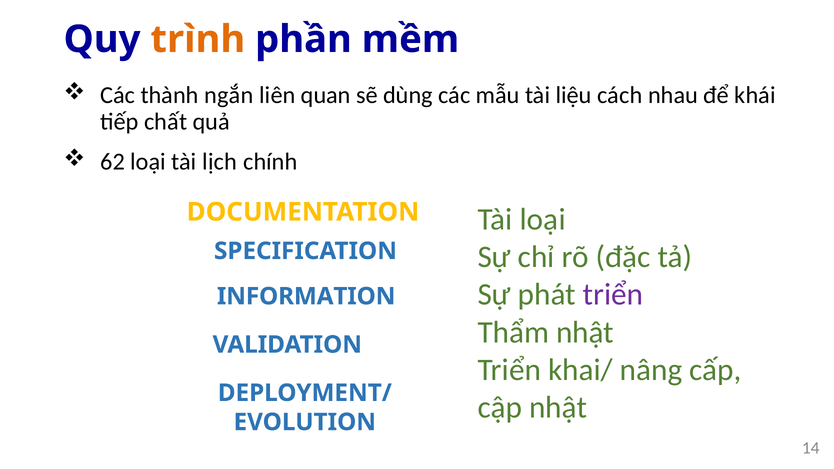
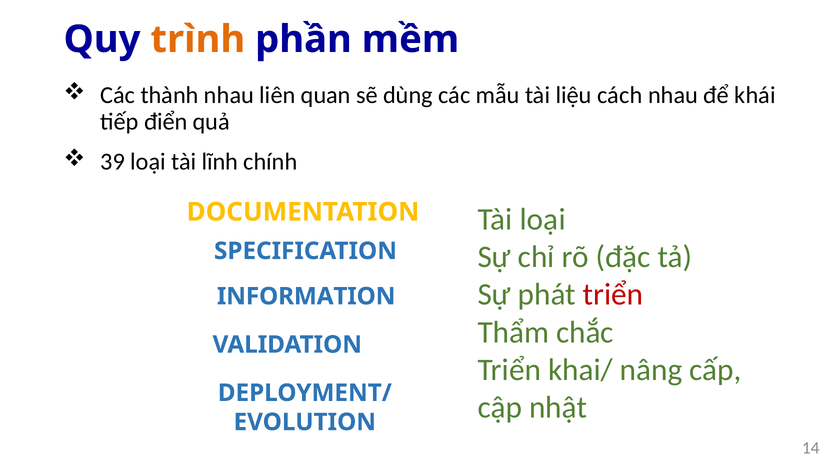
thành ngắn: ngắn -> nhau (229, 95)
chất: chất -> điển (166, 122)
62: 62 -> 39 (113, 162)
lịch: lịch -> lĩnh (220, 162)
triển colour: purple -> red (613, 295)
Thẩm nhật: nhật -> chắc (585, 332)
